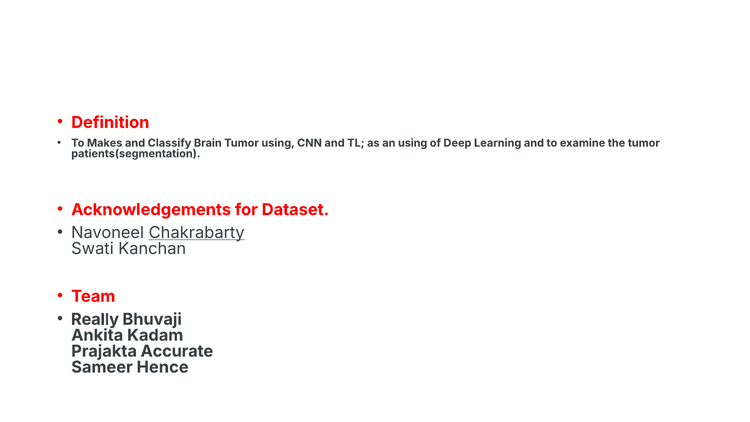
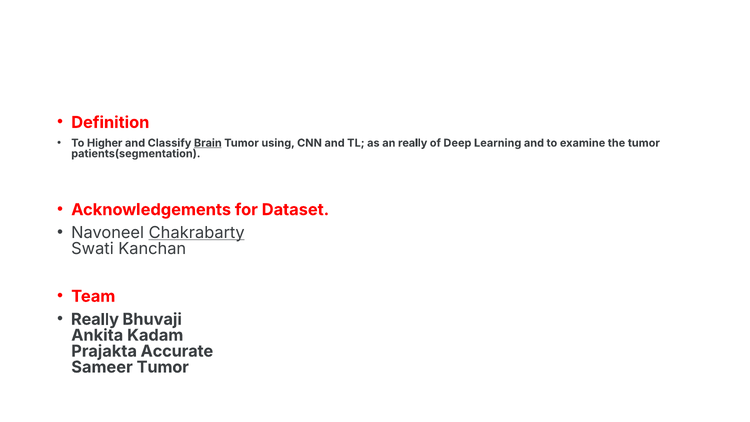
Makes: Makes -> Higher (105, 143)
Brain underline: none -> present (208, 143)
an using: using -> really (413, 143)
Sameer Hence: Hence -> Tumor (163, 367)
